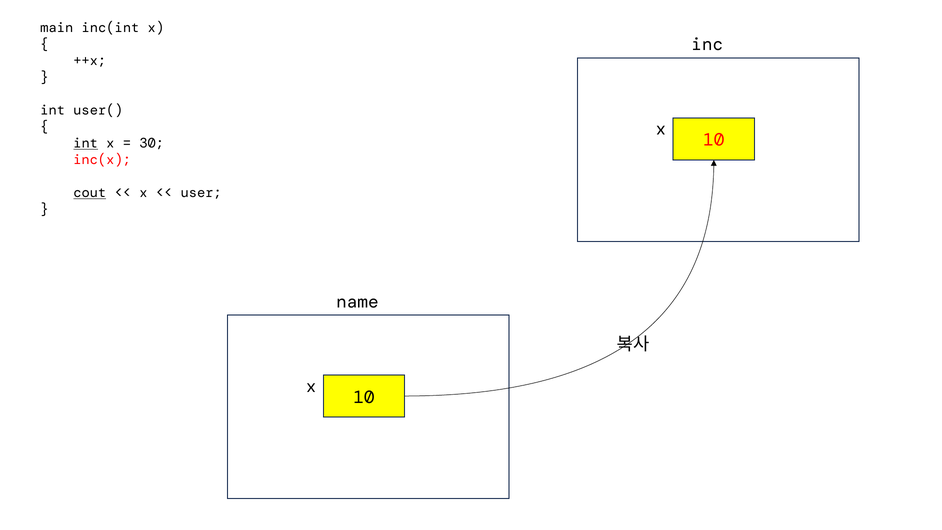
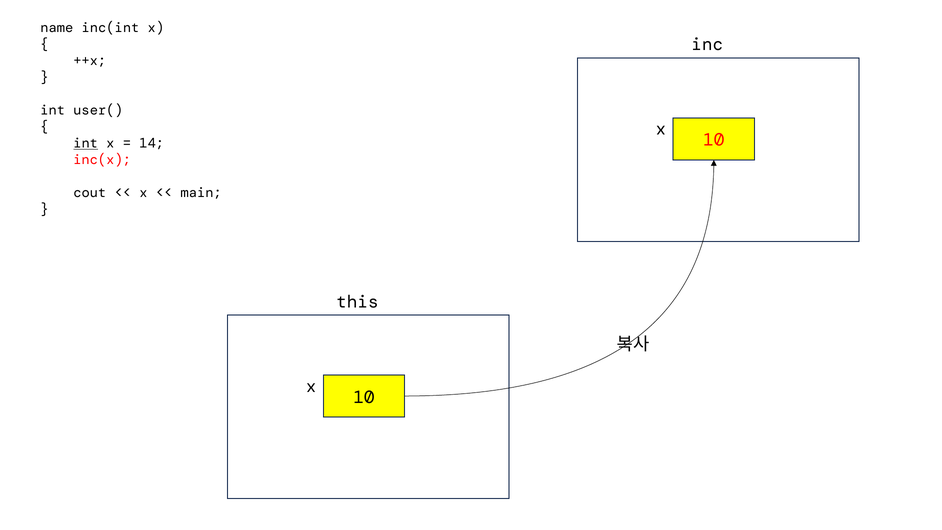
main: main -> name (57, 28)
30: 30 -> 14 (152, 143)
cout underline: present -> none (90, 193)
user: user -> main (201, 193)
name: name -> this (357, 302)
